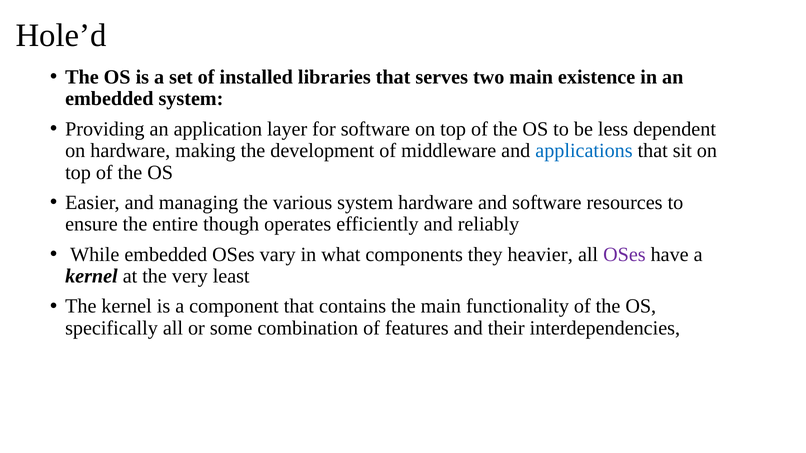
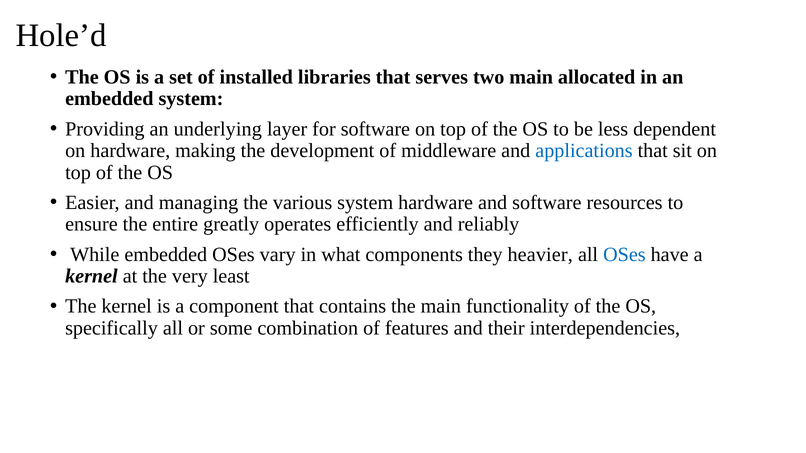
existence: existence -> allocated (597, 77)
application: application -> underlying (218, 129)
though: though -> greatly (231, 224)
OSes colour: purple -> blue (624, 255)
